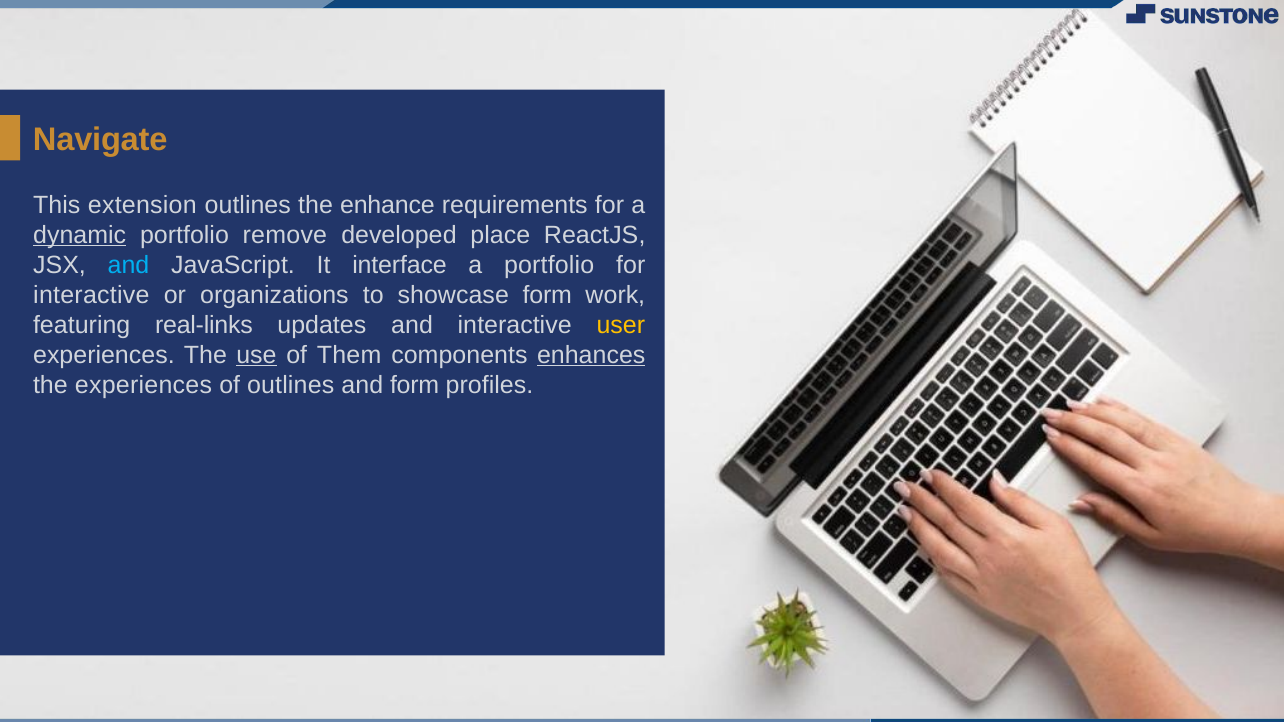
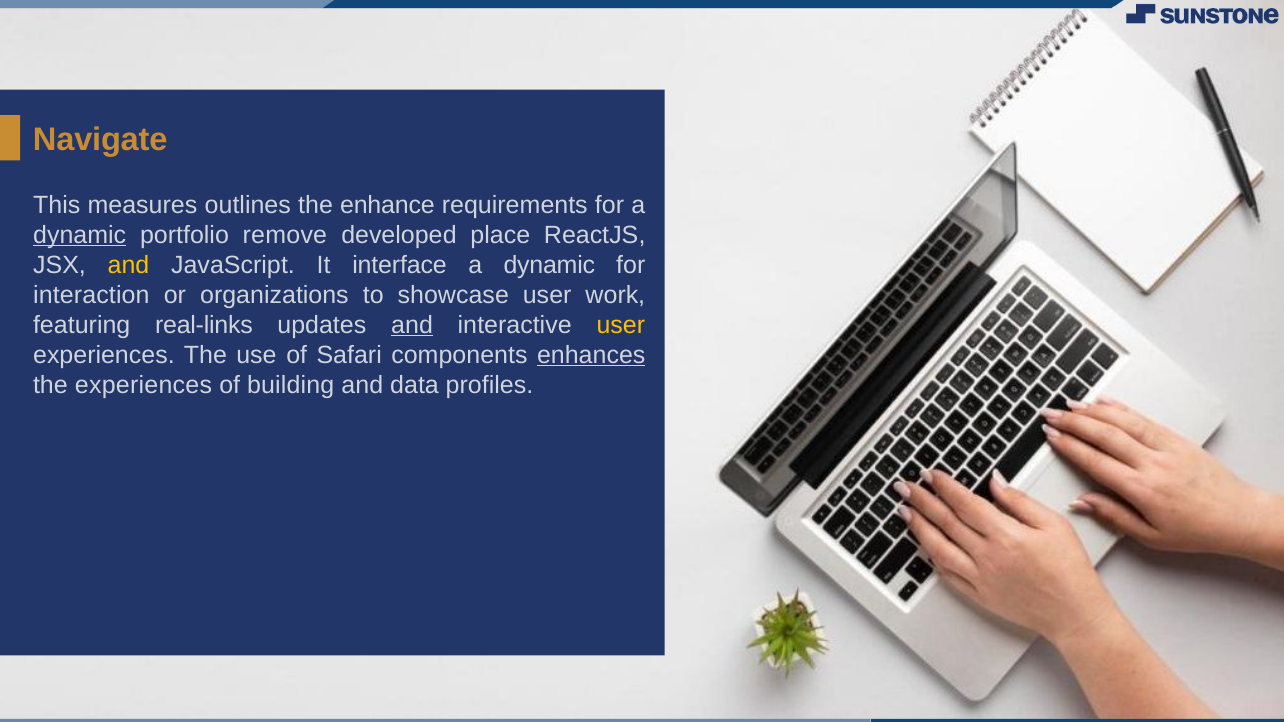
extension: extension -> measures (142, 205)
and colour: light blue -> yellow (128, 265)
portfolio: portfolio -> dynamic (549, 265)
interactive: interactive -> interaction (91, 295)
showcase form: form -> user (547, 295)
and underline: none -> present (412, 325)
use underline: present -> none (256, 355)
Them: Them -> Safari (349, 355)
of outlines: outlines -> building (291, 385)
and form: form -> data (415, 385)
